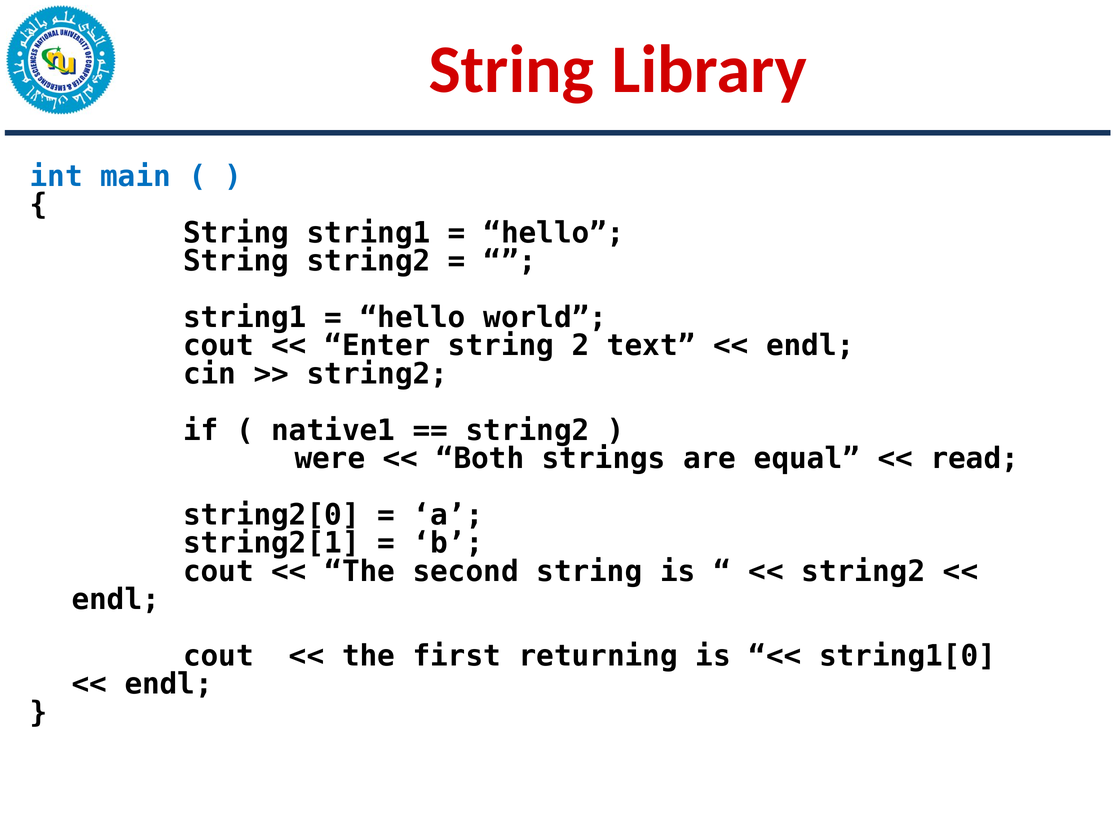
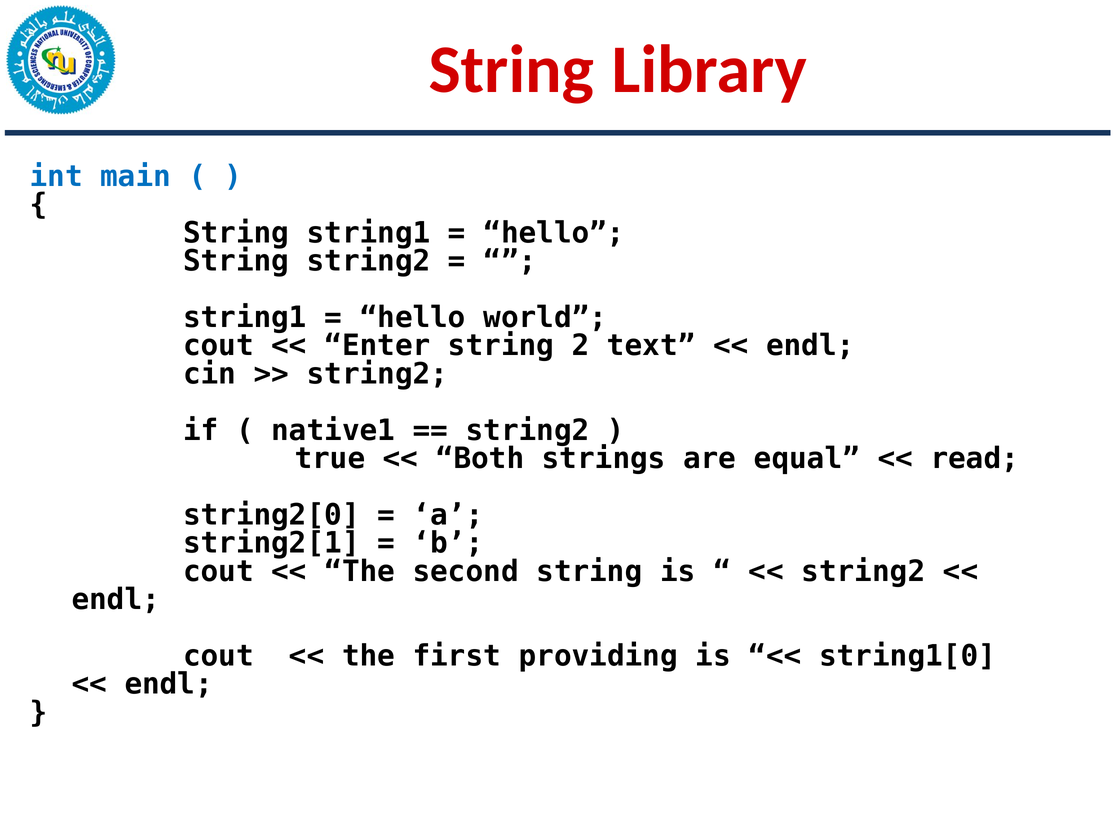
were: were -> true (330, 459)
returning: returning -> providing (598, 656)
